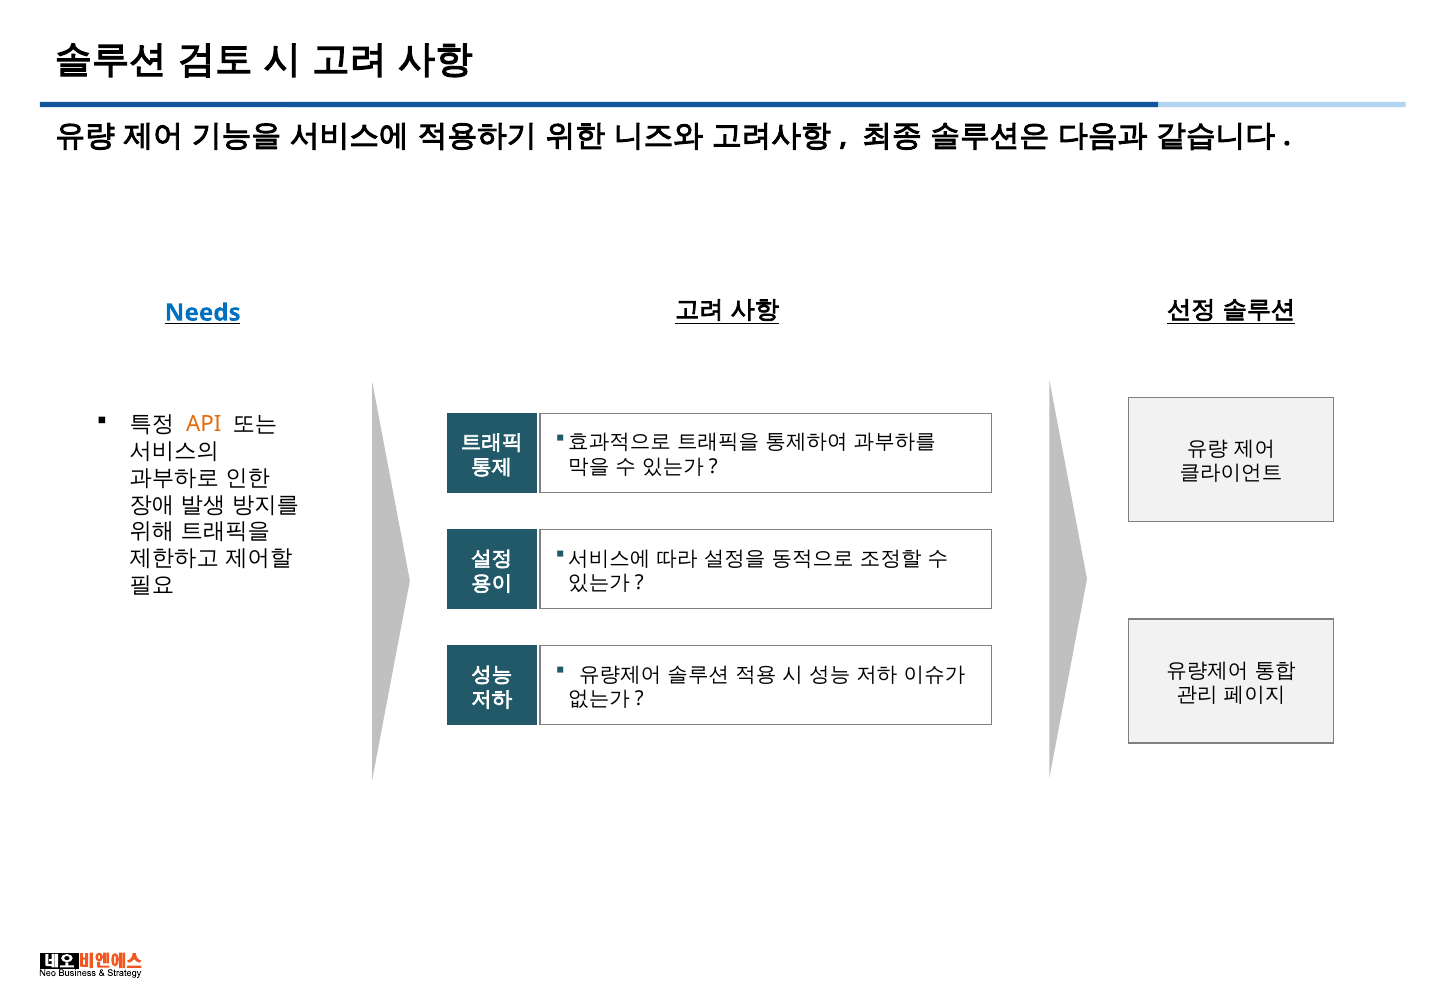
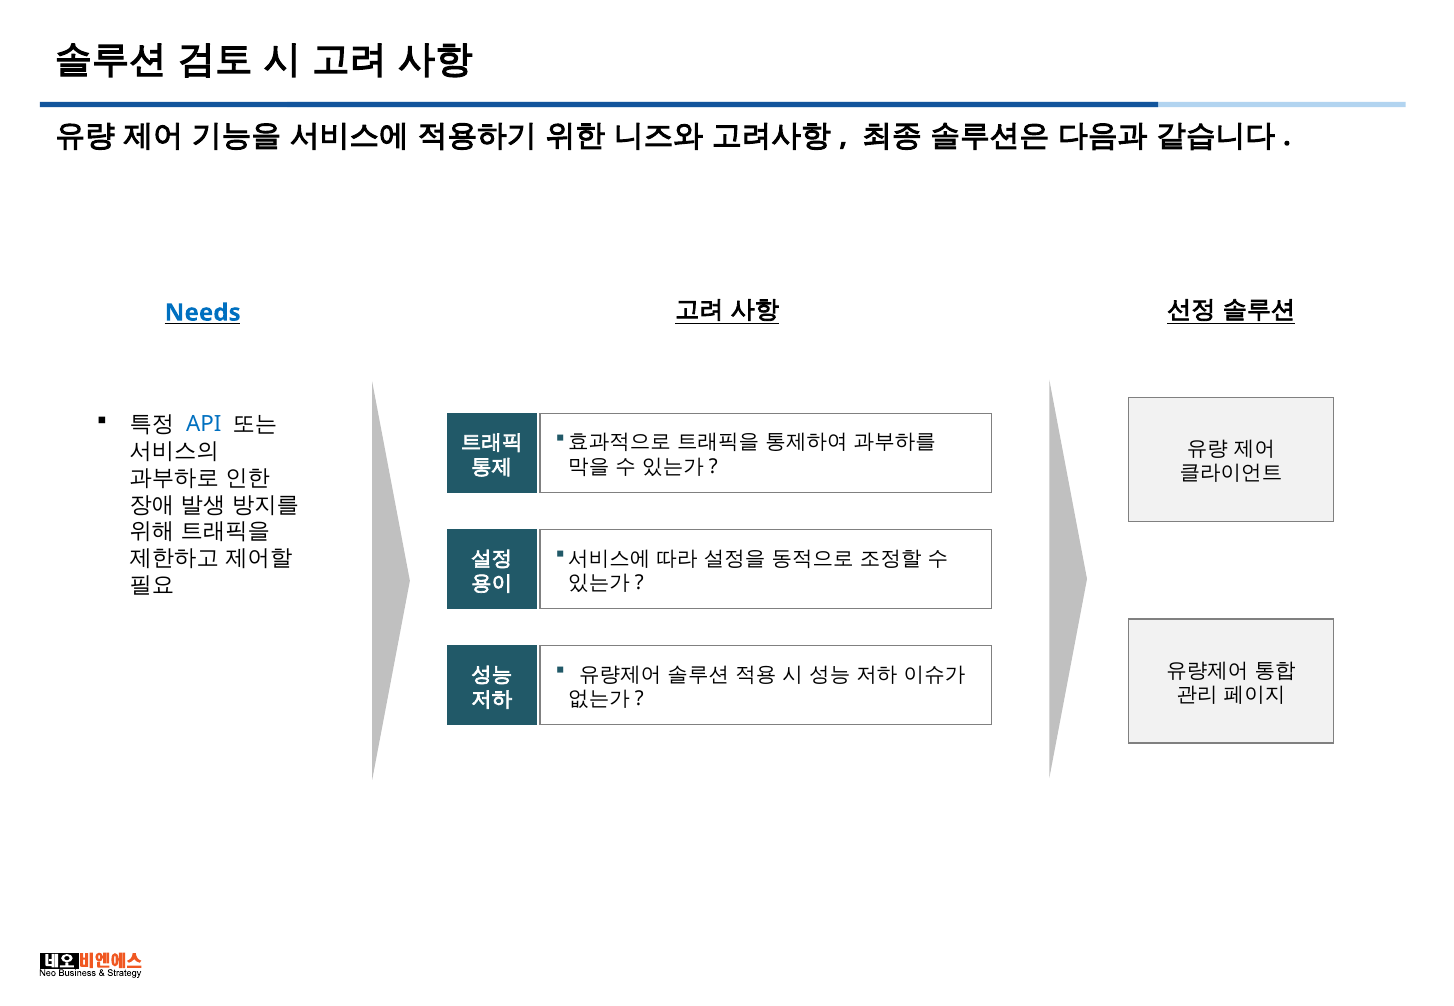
API colour: orange -> blue (204, 424)
